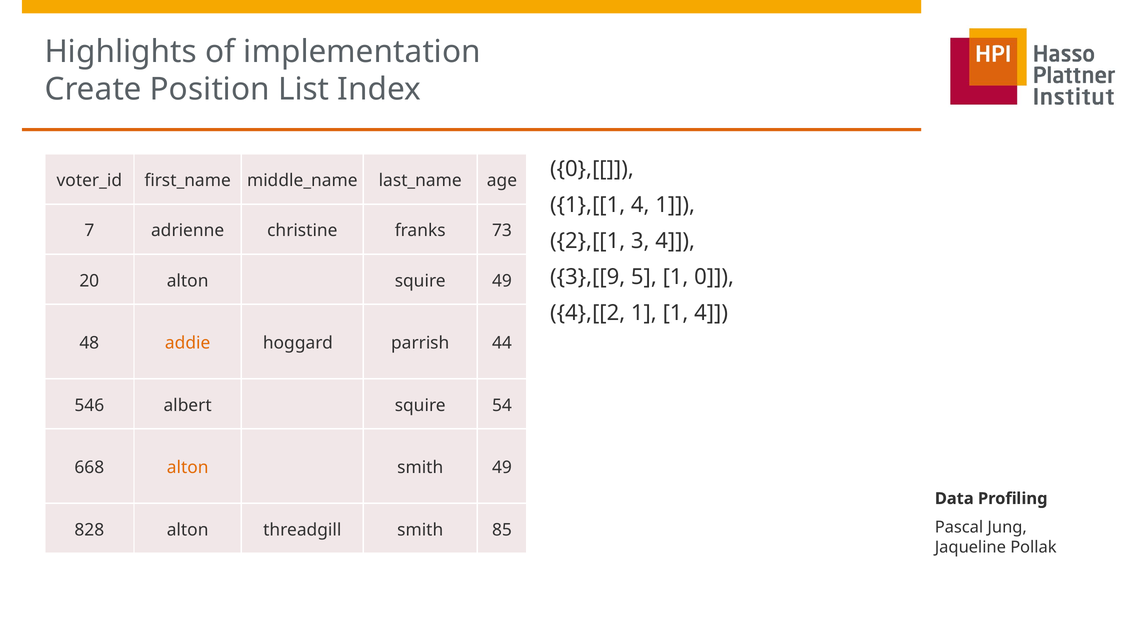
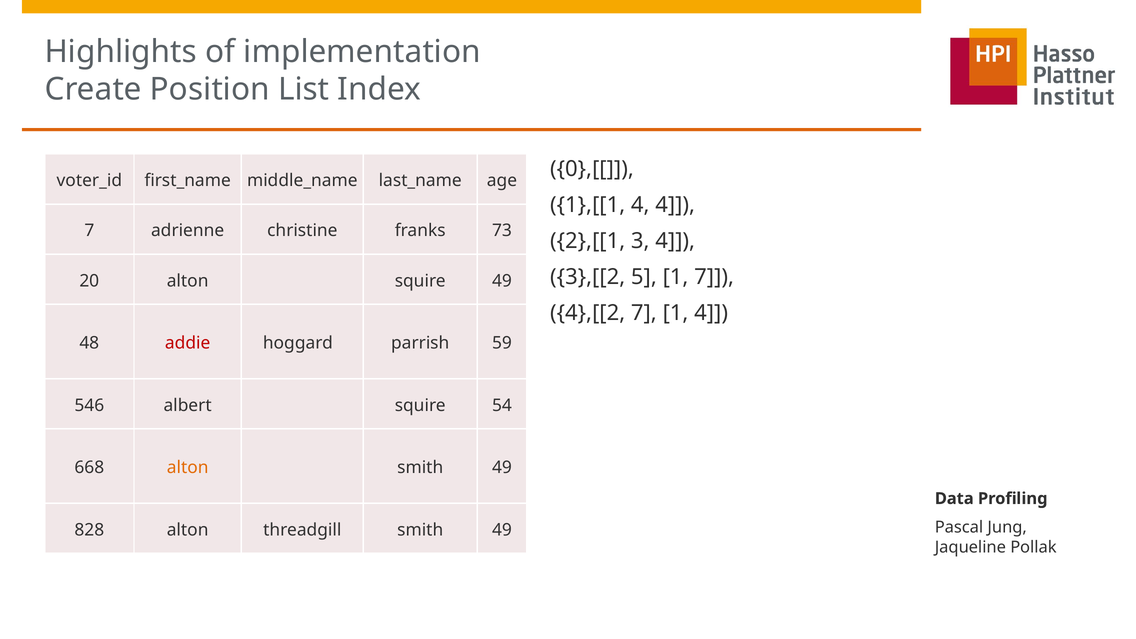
4 1: 1 -> 4 (675, 205)
3},[[9: 3},[[9 -> 3},[[2 (588, 277)
1 0: 0 -> 7 (714, 277)
4},[[2 1: 1 -> 7 (644, 313)
addie colour: orange -> red (188, 343)
44: 44 -> 59 (502, 343)
threadgill smith 85: 85 -> 49 (502, 530)
